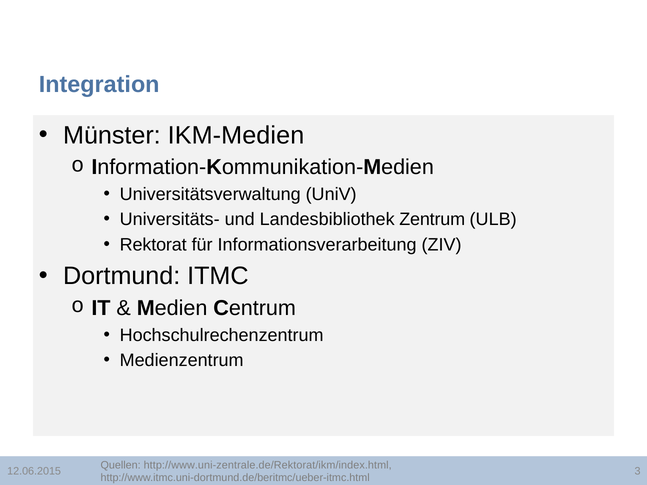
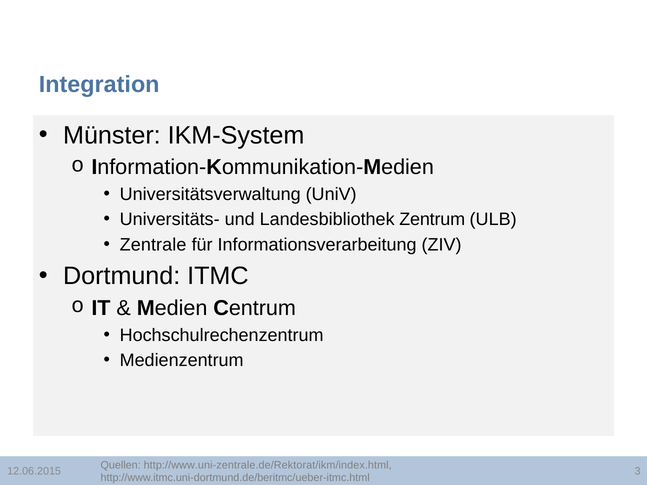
IKM-Medien: IKM-Medien -> IKM-System (236, 135)
Rektorat: Rektorat -> Zentrale (153, 245)
